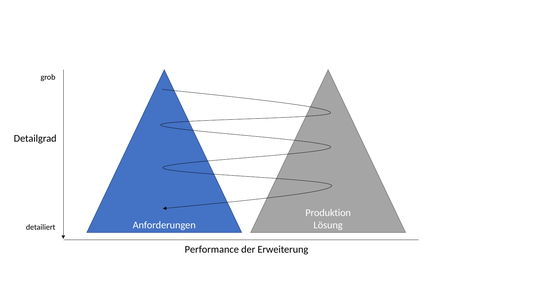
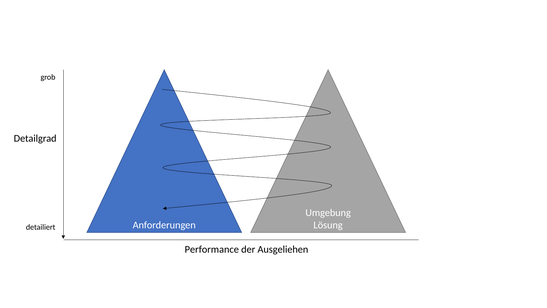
Produktion: Produktion -> Umgebung (328, 213)
Erweiterung: Erweiterung -> Ausgeliehen (283, 249)
